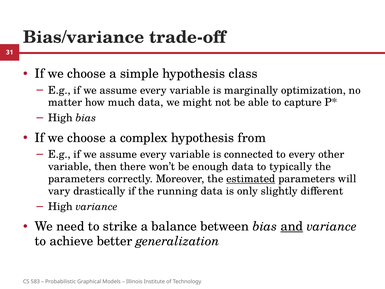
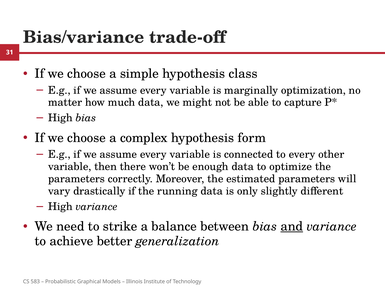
from: from -> form (252, 138)
typically: typically -> optimize (291, 166)
estimated underline: present -> none (251, 179)
